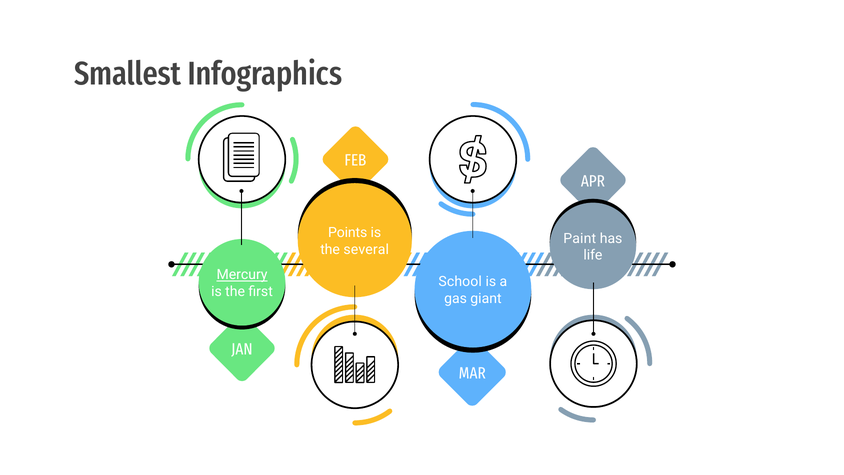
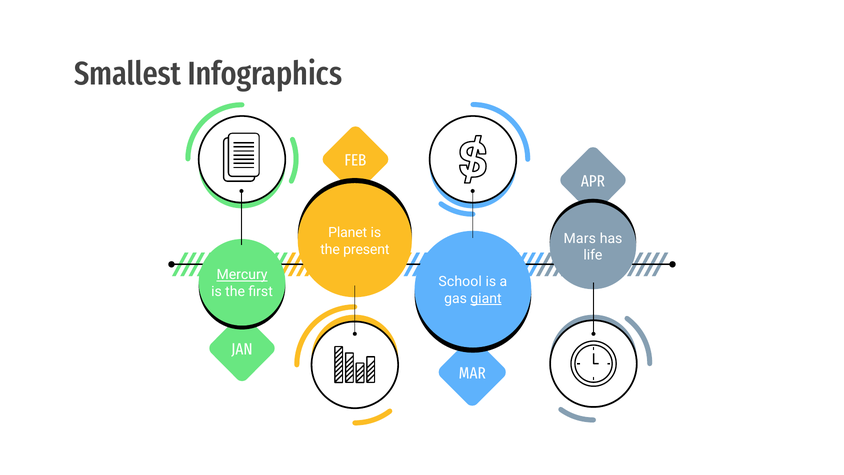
Points: Points -> Planet (348, 233)
Paint: Paint -> Mars (580, 238)
several: several -> present (366, 249)
giant underline: none -> present (486, 298)
